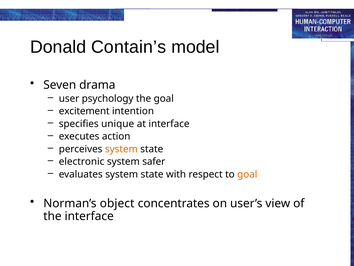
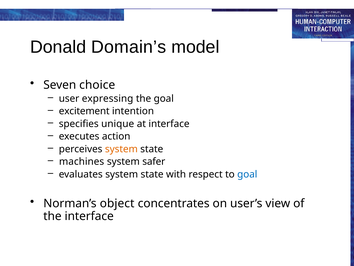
Contain’s: Contain’s -> Domain’s (129, 47)
drama: drama -> choice (97, 85)
psychology: psychology -> expressing (108, 98)
electronic: electronic -> machines (82, 161)
goal colour: orange -> blue (247, 174)
